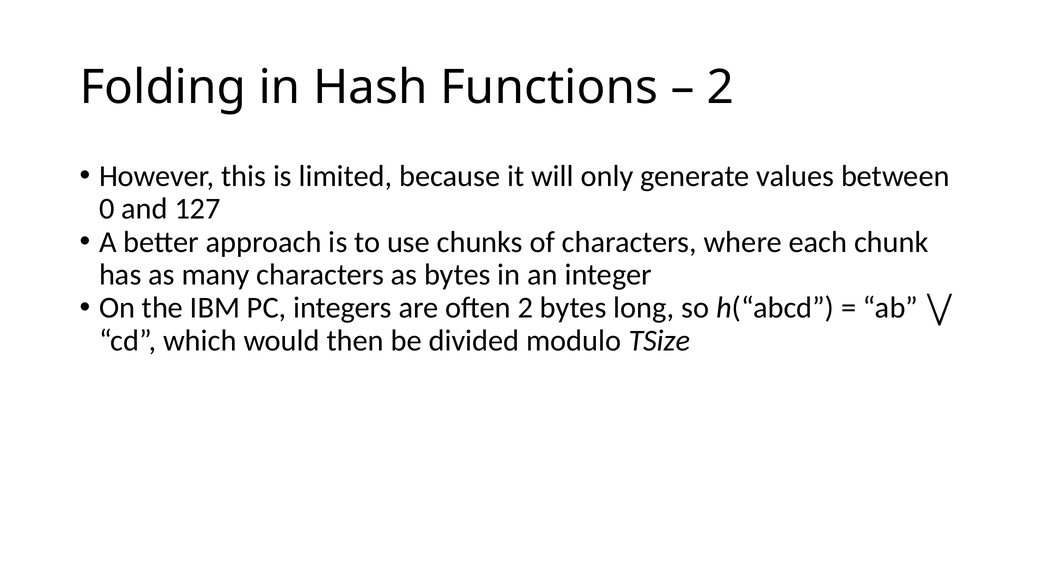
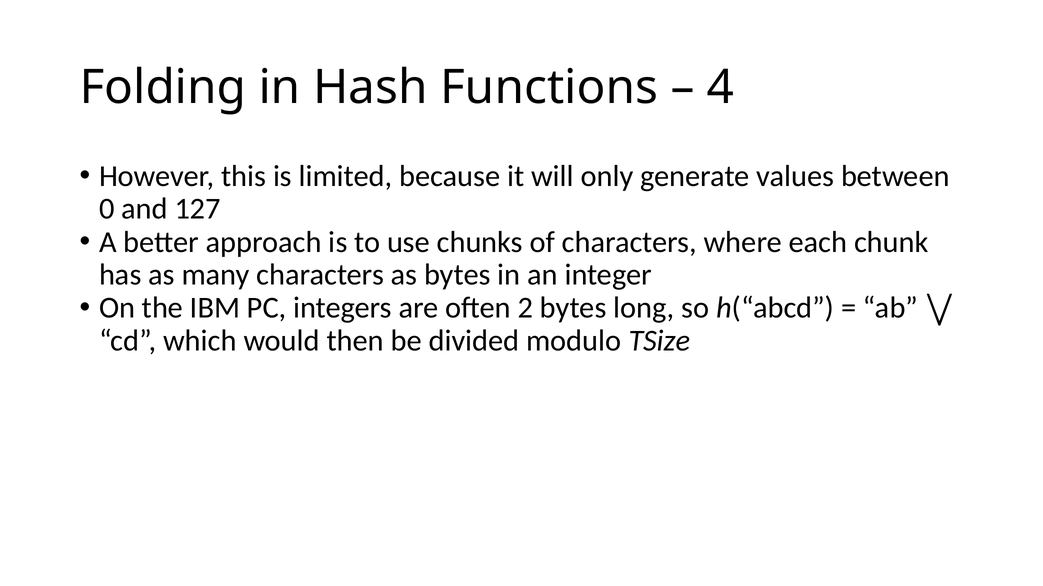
2: 2 -> 4 (721, 88)
